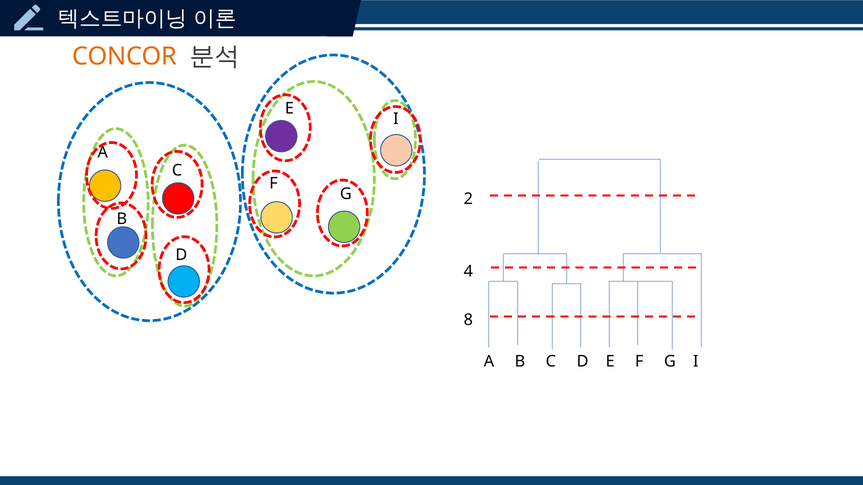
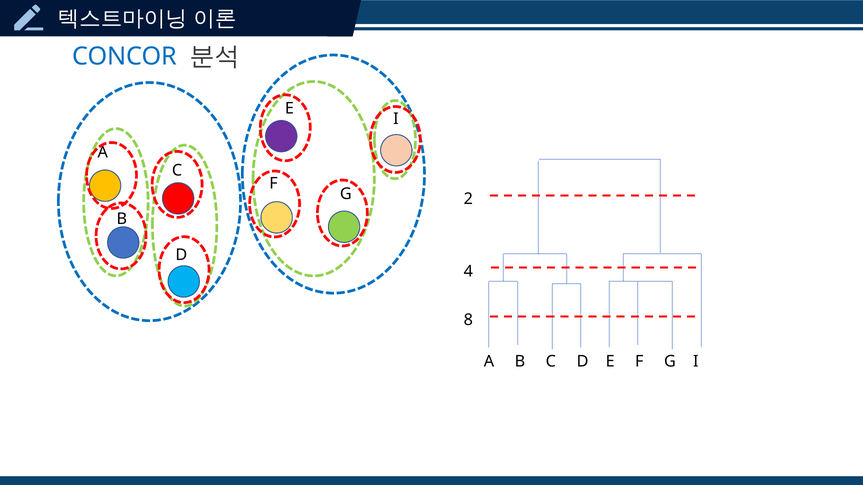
CONCOR colour: orange -> blue (125, 57)
